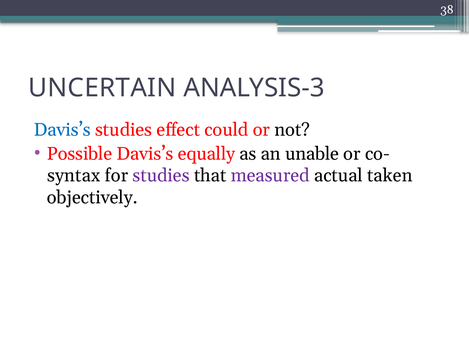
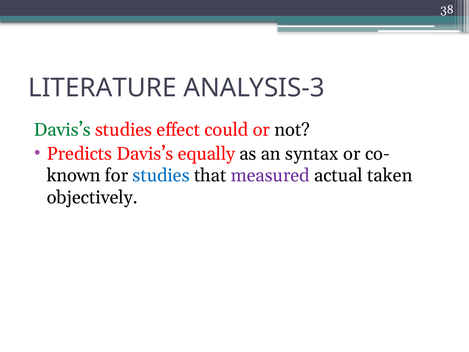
UNCERTAIN: UNCERTAIN -> LITERATURE (102, 88)
Davis’s colour: blue -> green (62, 130)
Possible: Possible -> Predicts (79, 154)
unable: unable -> syntax (312, 154)
syntax: syntax -> known (74, 176)
studies colour: purple -> blue (161, 176)
